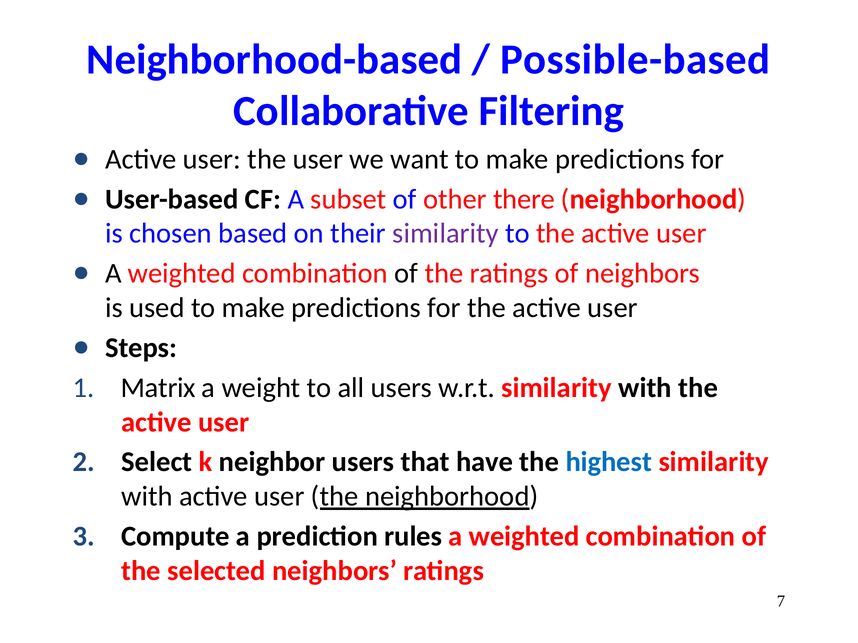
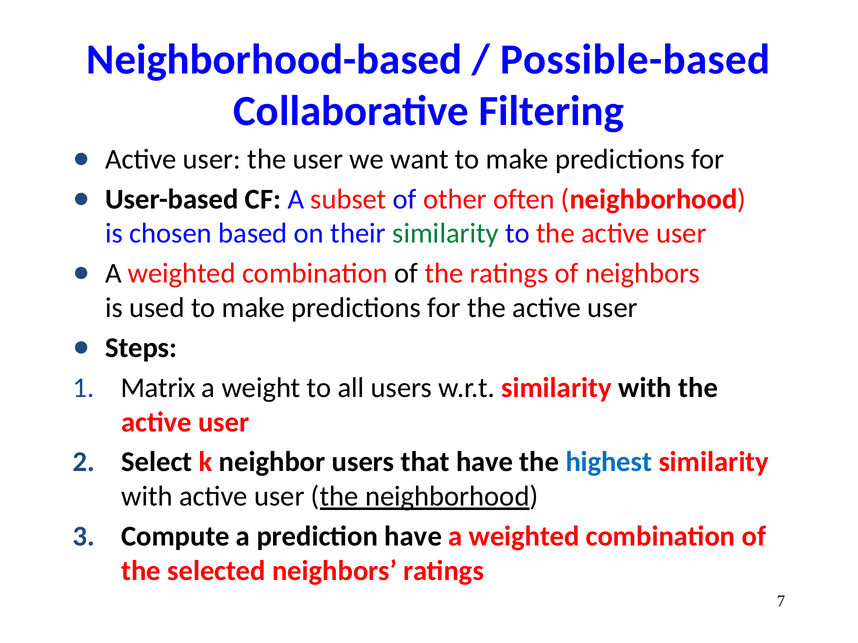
there: there -> often (524, 199)
similarity colour: purple -> green (446, 234)
prediction rules: rules -> have (413, 537)
